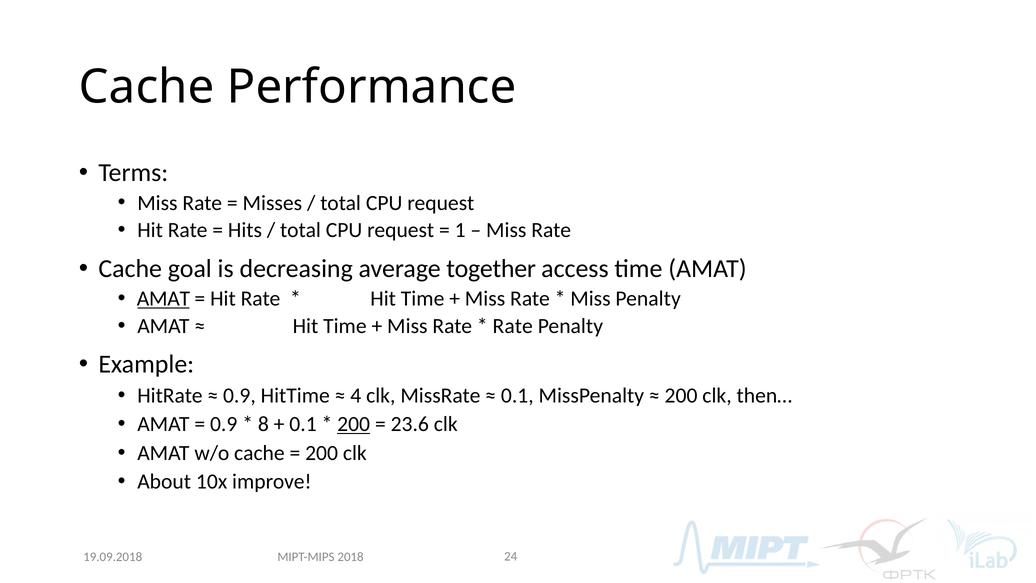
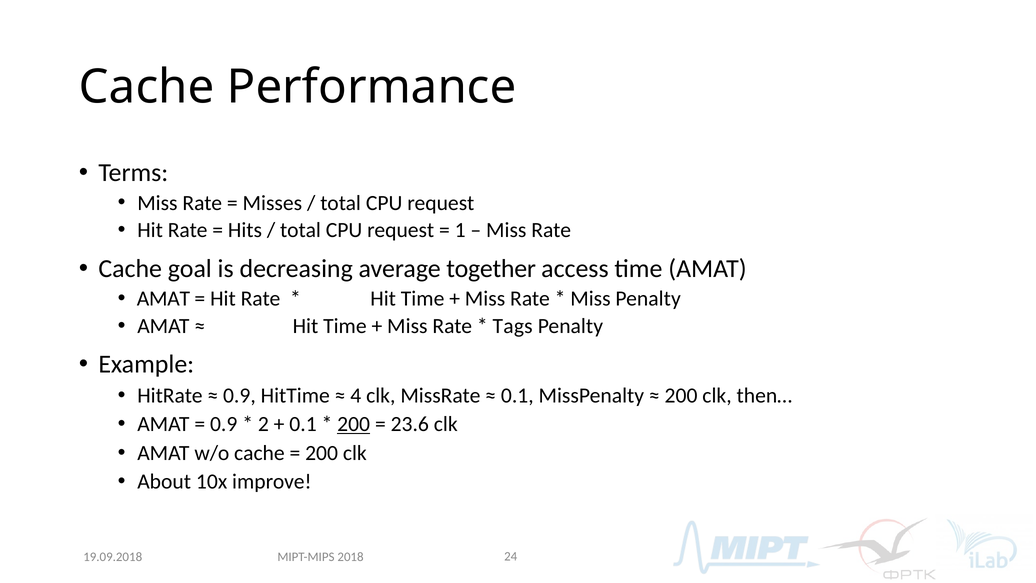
AMAT underline: present -> none (163, 299)
Rate: Rate -> Tags (513, 326)
8: 8 -> 2 (263, 424)
